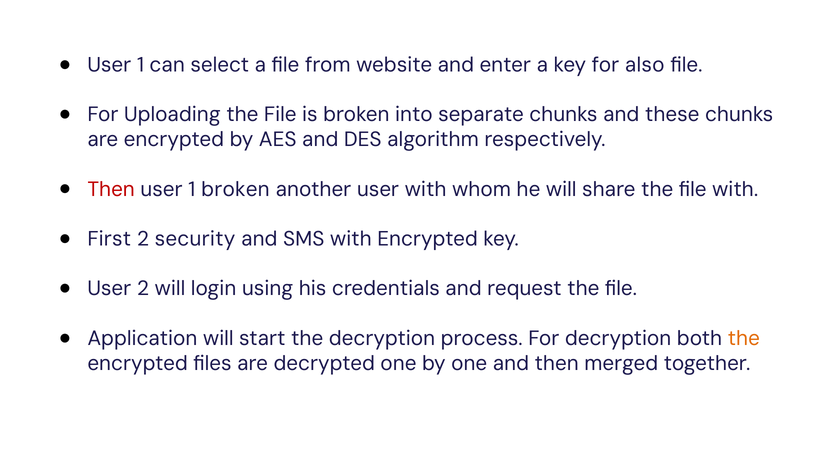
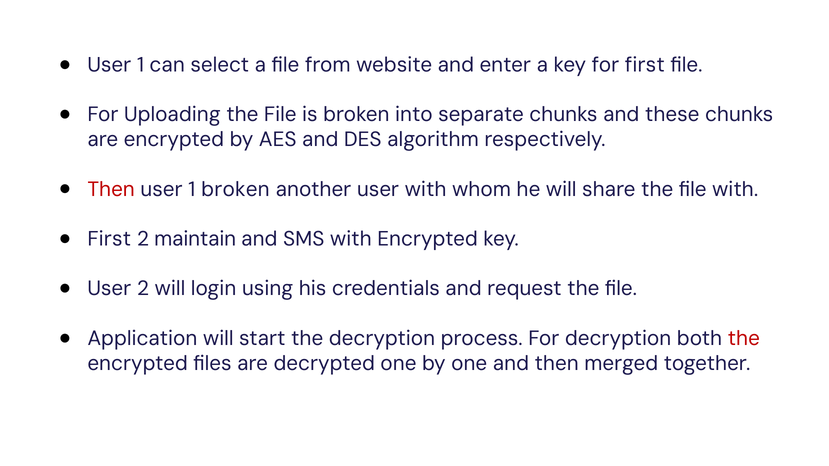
for also: also -> first (645, 65)
security: security -> maintain (195, 239)
the colour: orange -> red (744, 339)
